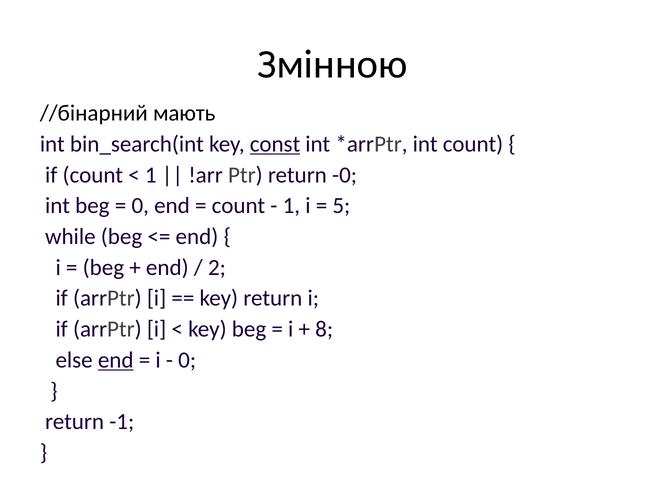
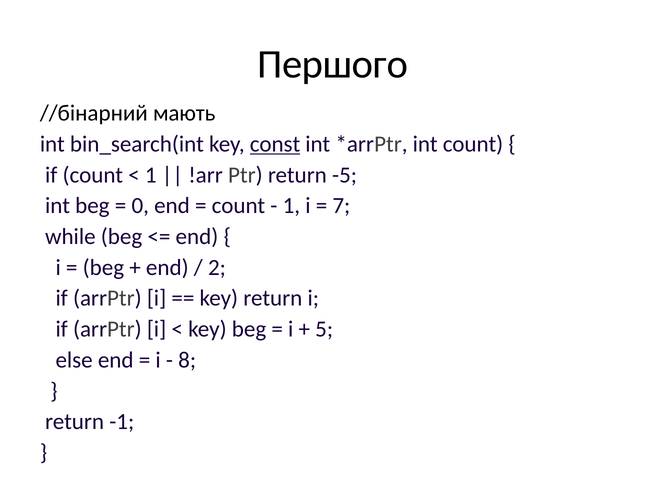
Змінною: Змінною -> Першого (333, 64)
-0: -0 -> -5 (345, 175)
5: 5 -> 7 (341, 206)
8: 8 -> 5 (324, 329)
end underline: present -> none (116, 360)
0: 0 -> 8 (187, 360)
